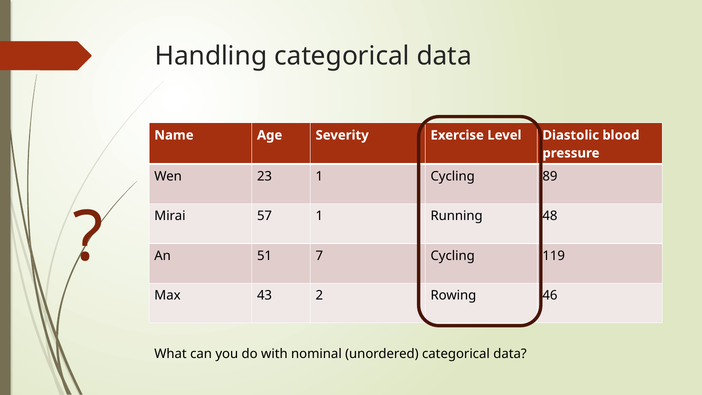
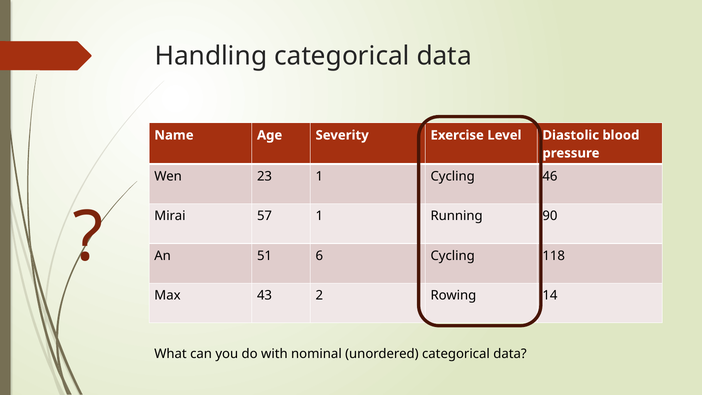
89: 89 -> 46 (550, 176)
48: 48 -> 90 (550, 216)
7: 7 -> 6 (319, 256)
119: 119 -> 118 (554, 256)
46: 46 -> 14 (550, 295)
